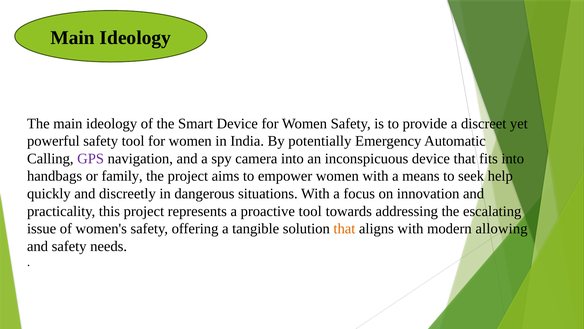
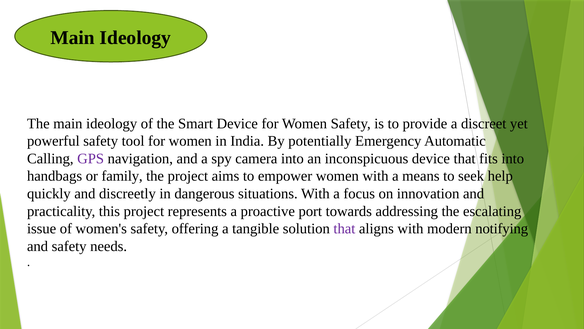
proactive tool: tool -> port (310, 211)
that colour: orange -> purple (344, 228)
allowing: allowing -> notifying (502, 228)
